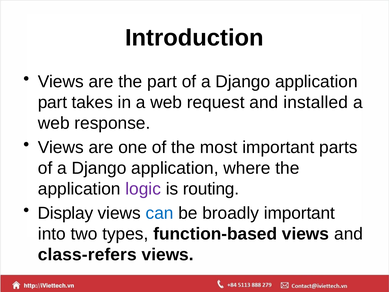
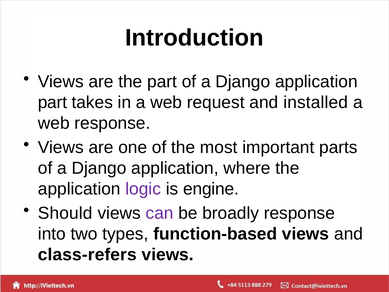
routing: routing -> engine (211, 189)
Display: Display -> Should (65, 213)
can colour: blue -> purple (160, 213)
broadly important: important -> response (299, 213)
